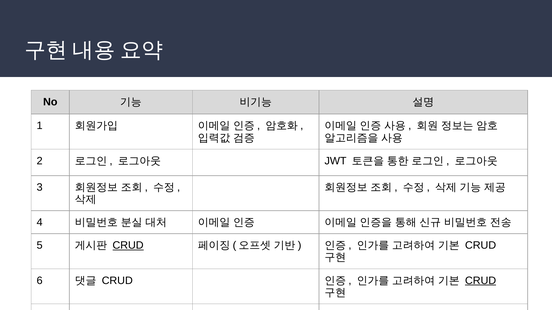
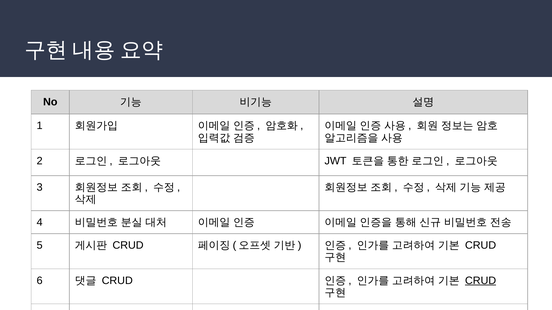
CRUD underline: present -> none (128, 246)
